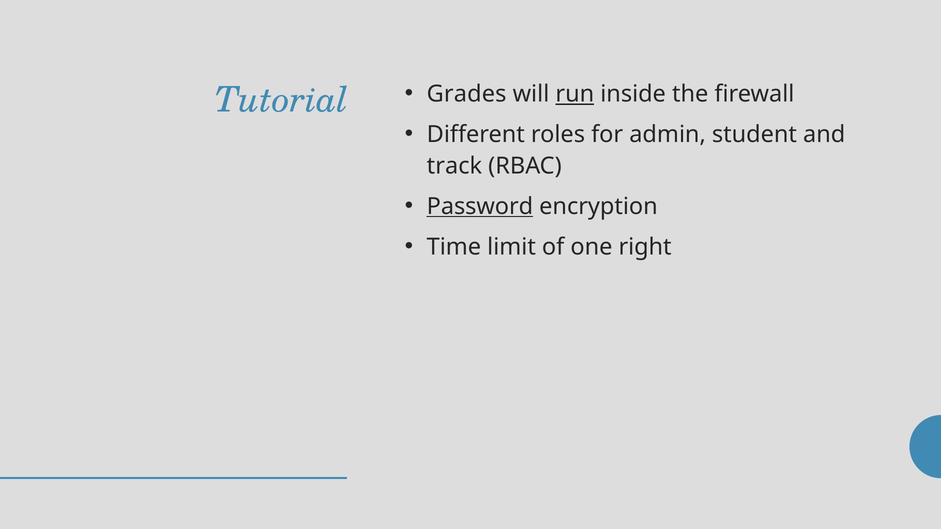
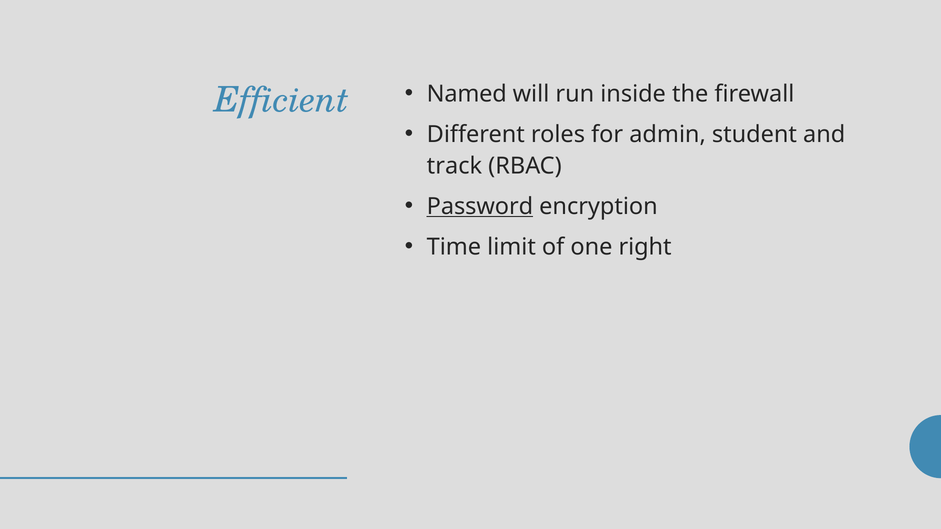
Tutorial: Tutorial -> Efficient (282, 100)
Grades: Grades -> Named (467, 94)
run underline: present -> none (575, 94)
